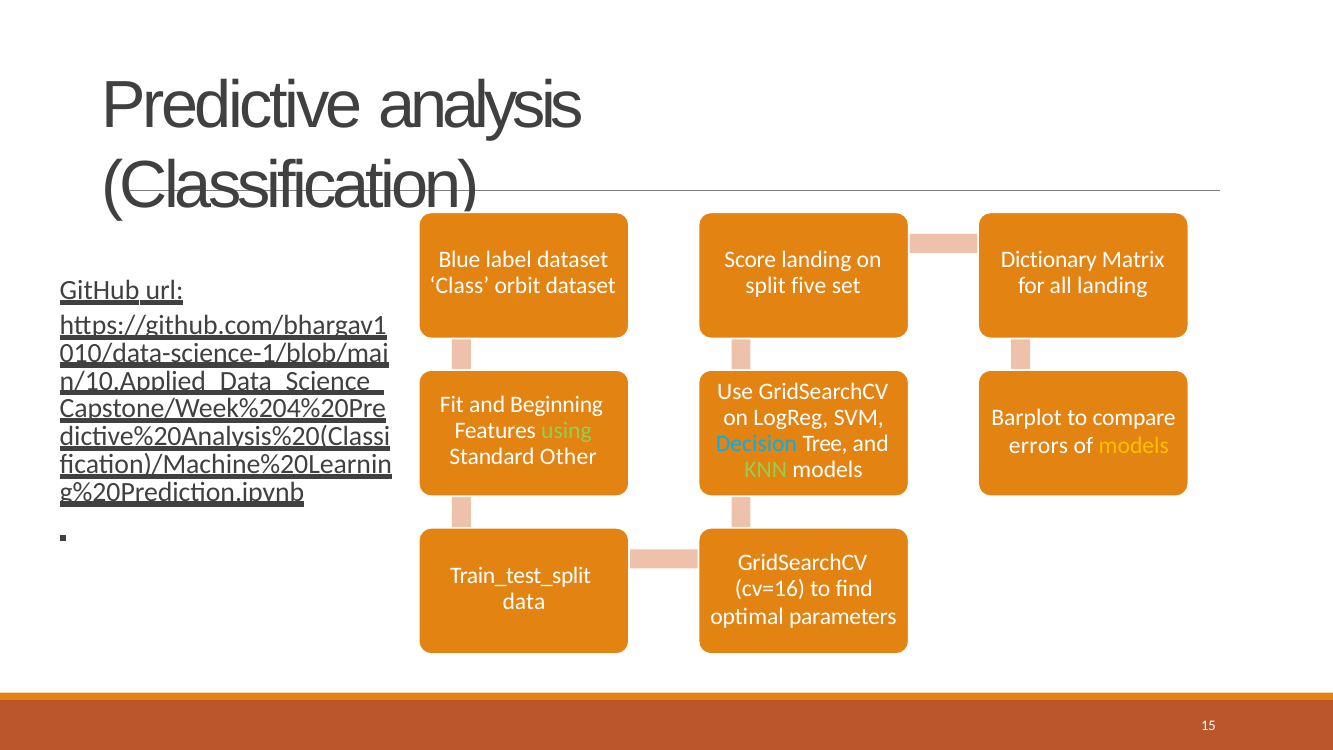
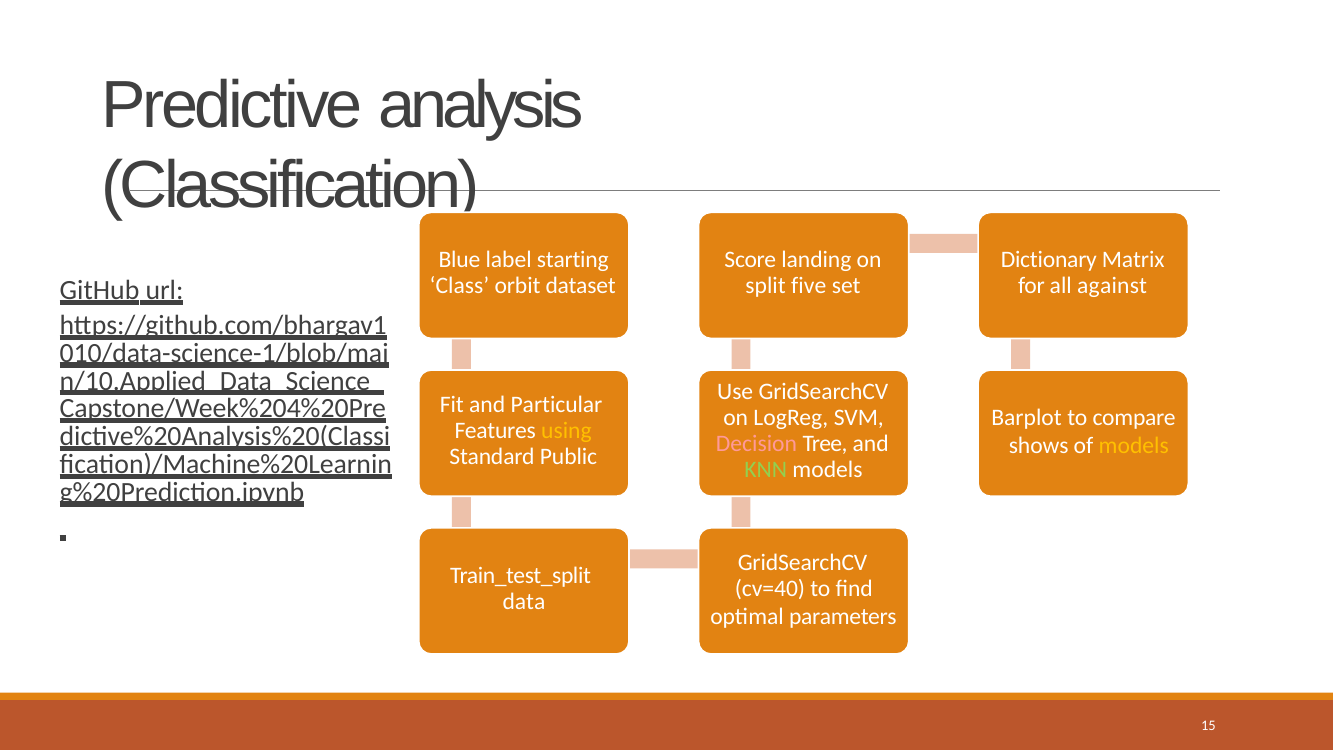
label dataset: dataset -> starting (573, 260)
all landing: landing -> against (1112, 286)
Beginning: Beginning -> Particular (557, 405)
using colour: light green -> yellow (566, 431)
Decision colour: light blue -> pink (756, 444)
errors: errors -> shows (1039, 446)
Other: Other -> Public (569, 456)
cv=16: cv=16 -> cv=40 (770, 588)
